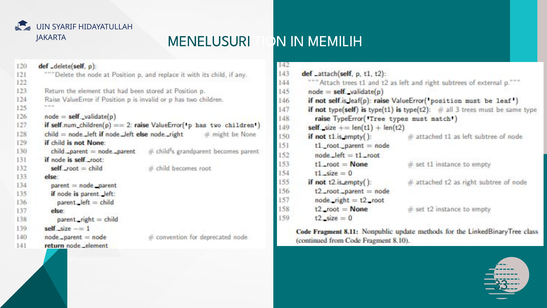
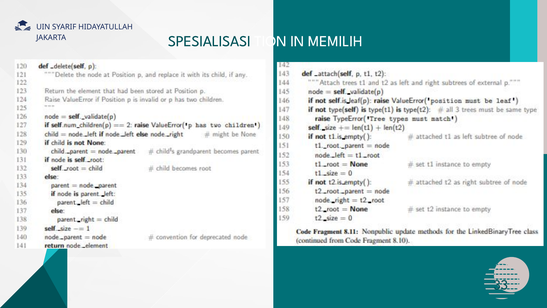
MENELUSURI: MENELUSURI -> SPESIALISASI (209, 41)
